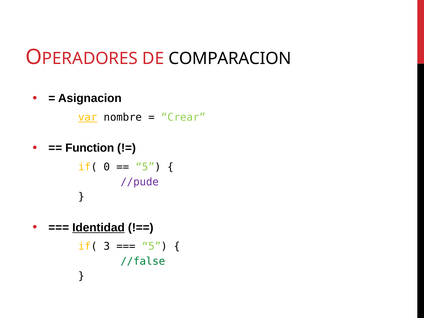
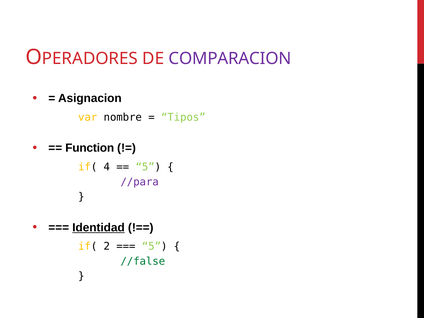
COMPARACION colour: black -> purple (230, 59)
var underline: present -> none (88, 117)
Crear: Crear -> Tipos (183, 117)
0: 0 -> 4 (107, 167)
//pude: //pude -> //para (140, 182)
3: 3 -> 2 (107, 246)
